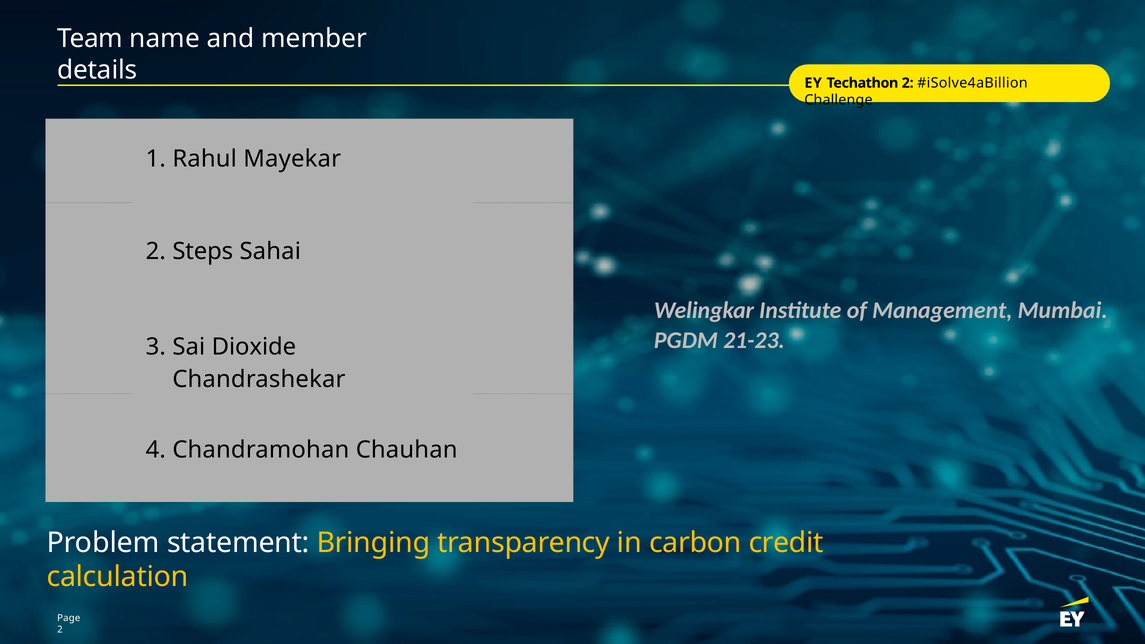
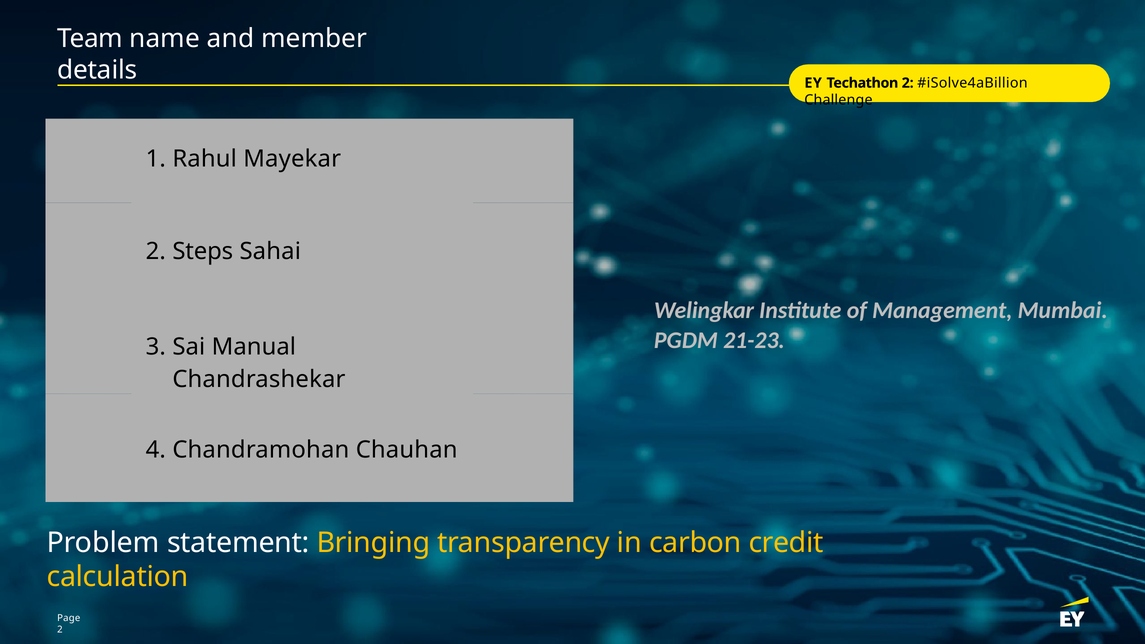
Dioxide: Dioxide -> Manual (254, 347)
